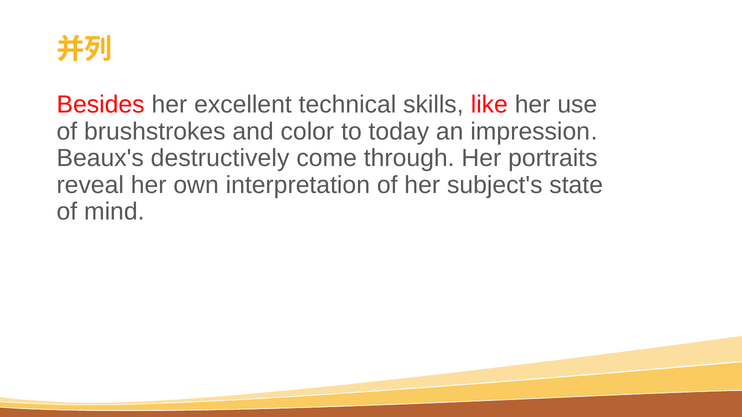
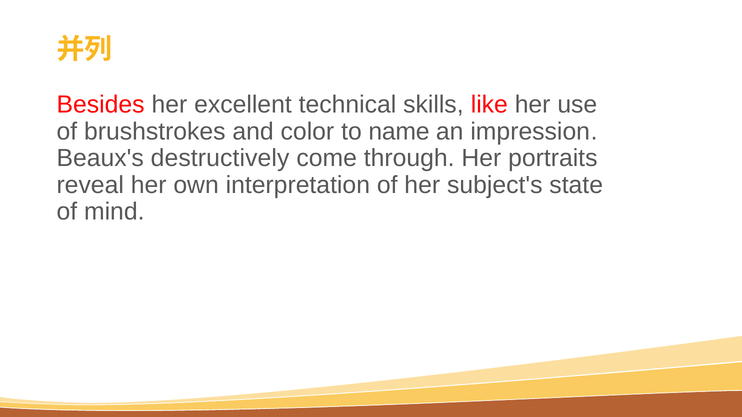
today: today -> name (399, 132)
